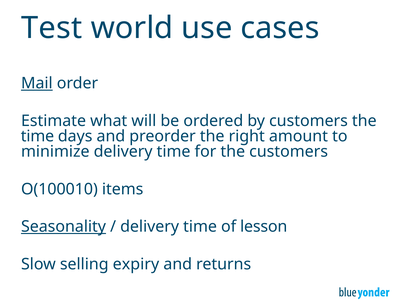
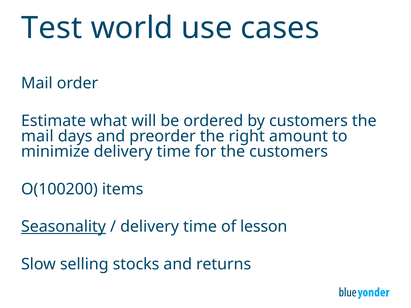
Mail underline: present -> none (37, 83)
time: time -> mail (37, 136)
O(100010: O(100010 -> O(100200 (59, 189)
expiry: expiry -> stocks (136, 264)
